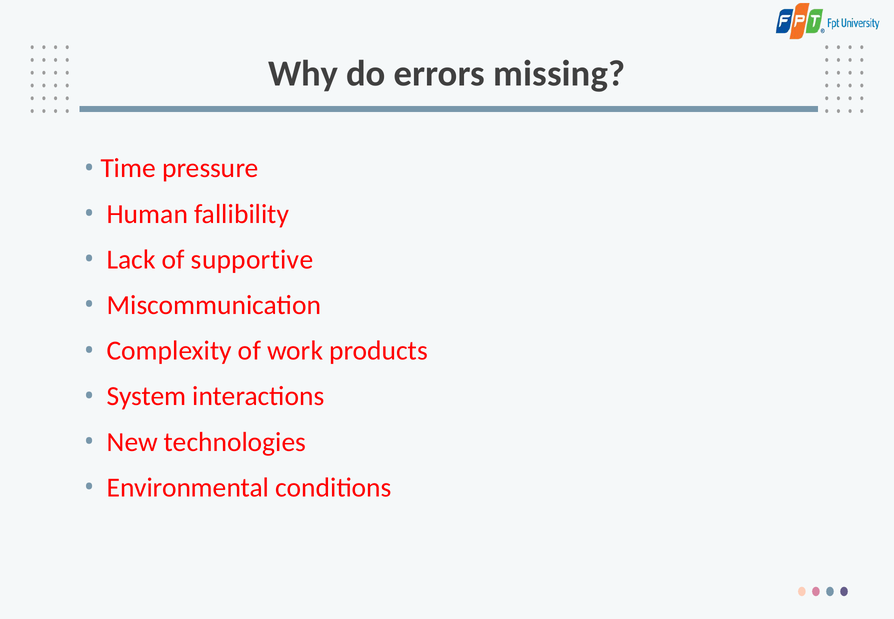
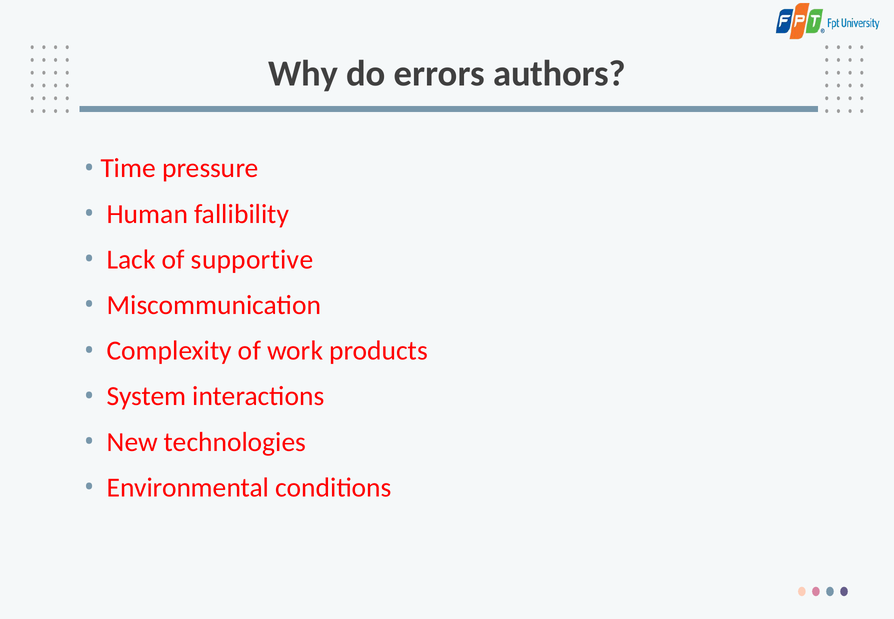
missing: missing -> authors (559, 73)
